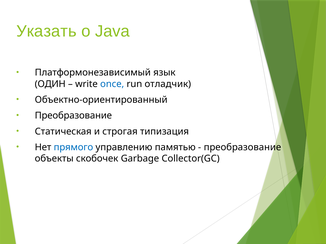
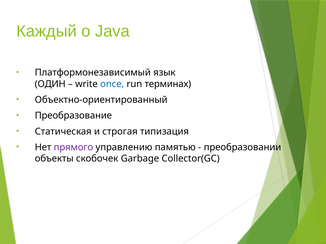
Указать: Указать -> Каждый (47, 31)
отладчик: отладчик -> терминах (168, 84)
прямого colour: blue -> purple (73, 148)
преобразование: преобразование -> преобразовании (242, 148)
